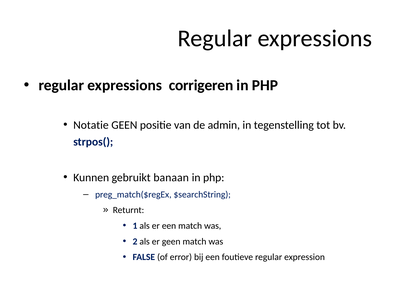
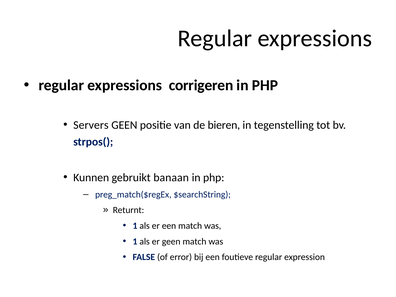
Notatie: Notatie -> Servers (91, 125)
admin: admin -> bieren (224, 125)
2: 2 -> 1 (135, 241)
